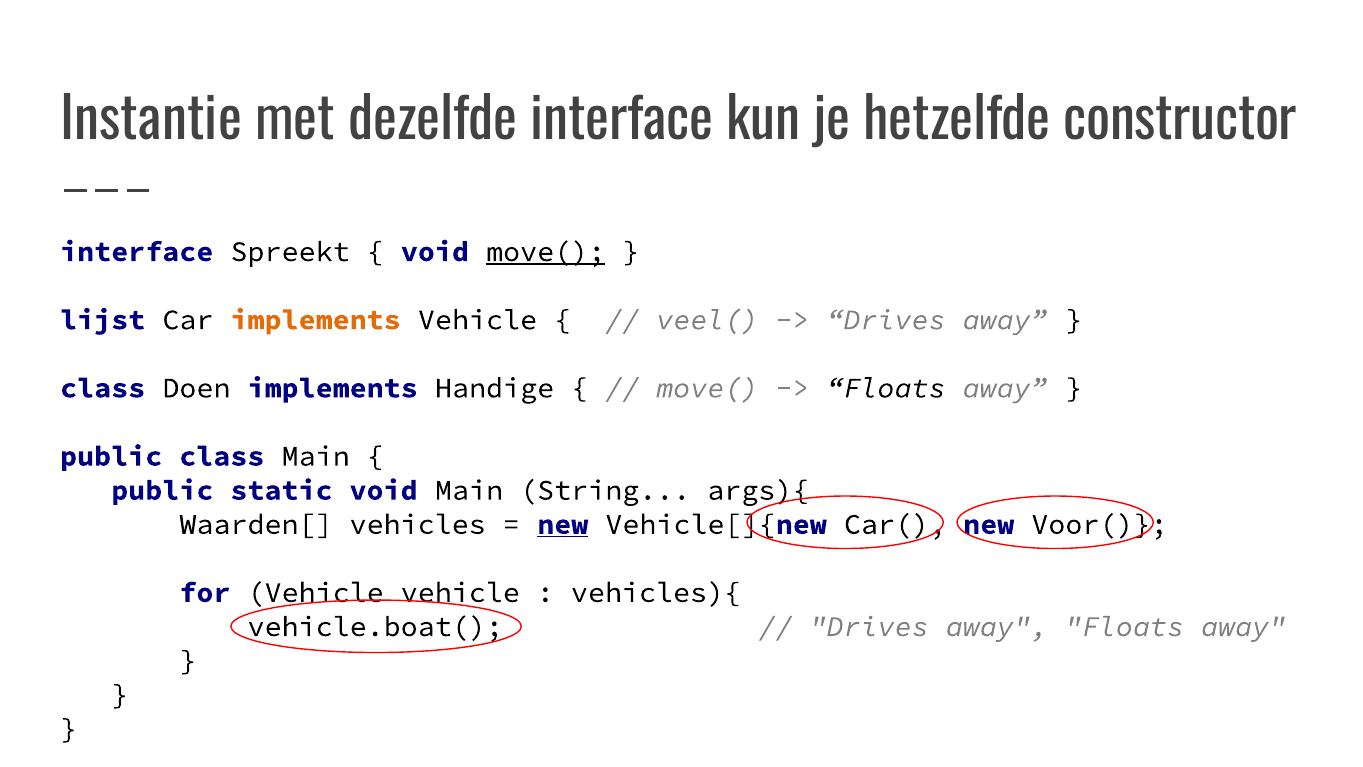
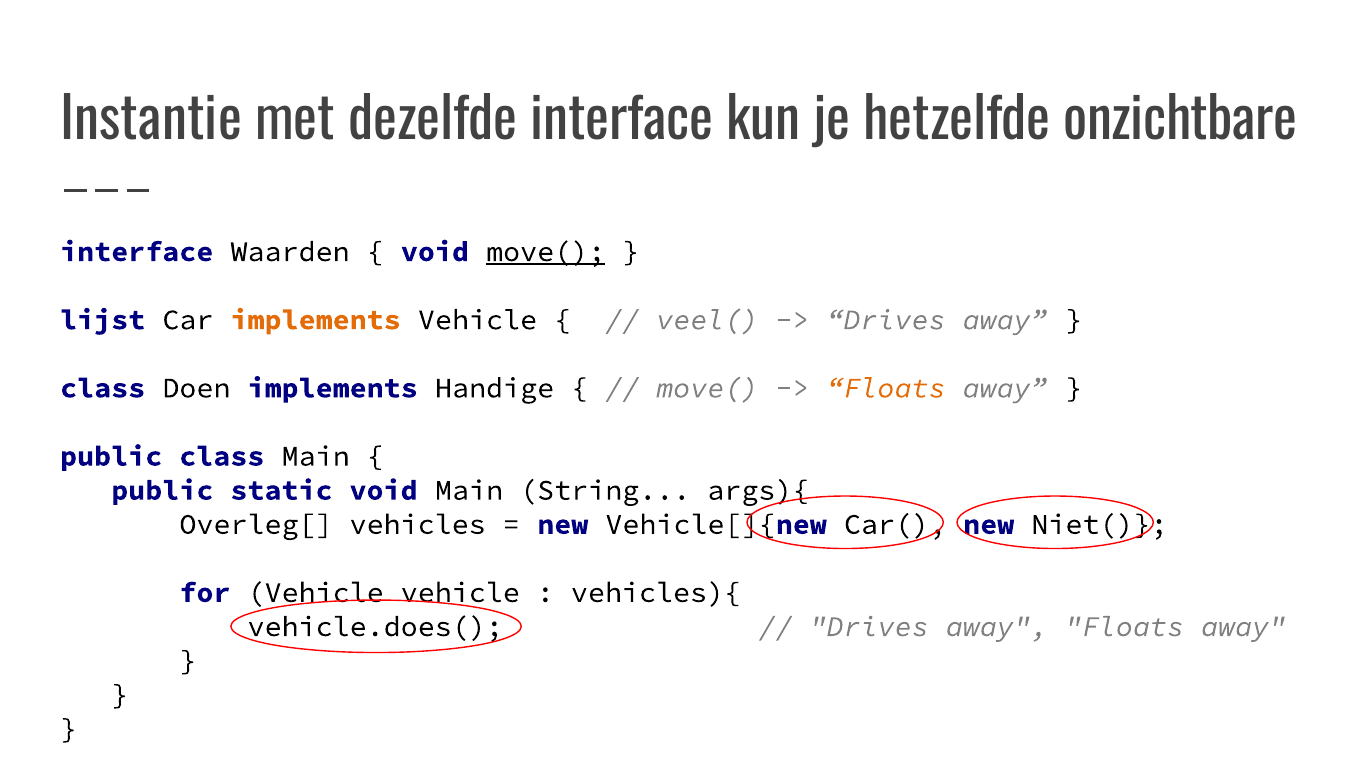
constructor: constructor -> onzichtbare (1180, 121)
Spreekt: Spreekt -> Waarden (290, 252)
Floats colour: black -> orange (886, 388)
Waarden[: Waarden[ -> Overleg[ (256, 524)
new underline: present -> none (563, 524)
Voor(: Voor( -> Niet( (1099, 524)
vehicle.boat(: vehicle.boat( -> vehicle.does( (375, 626)
